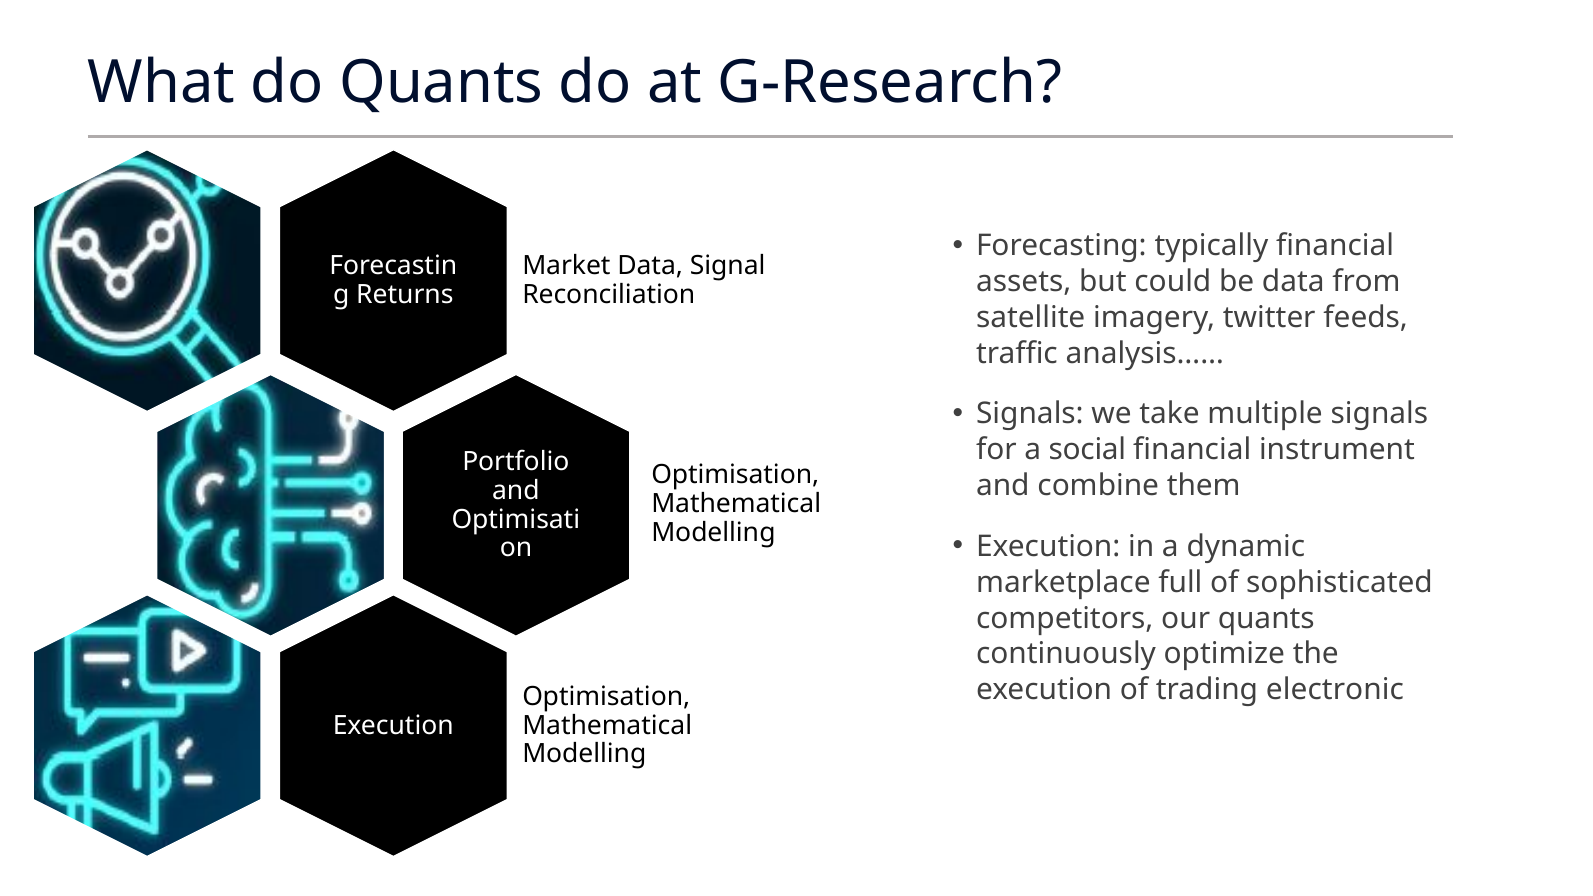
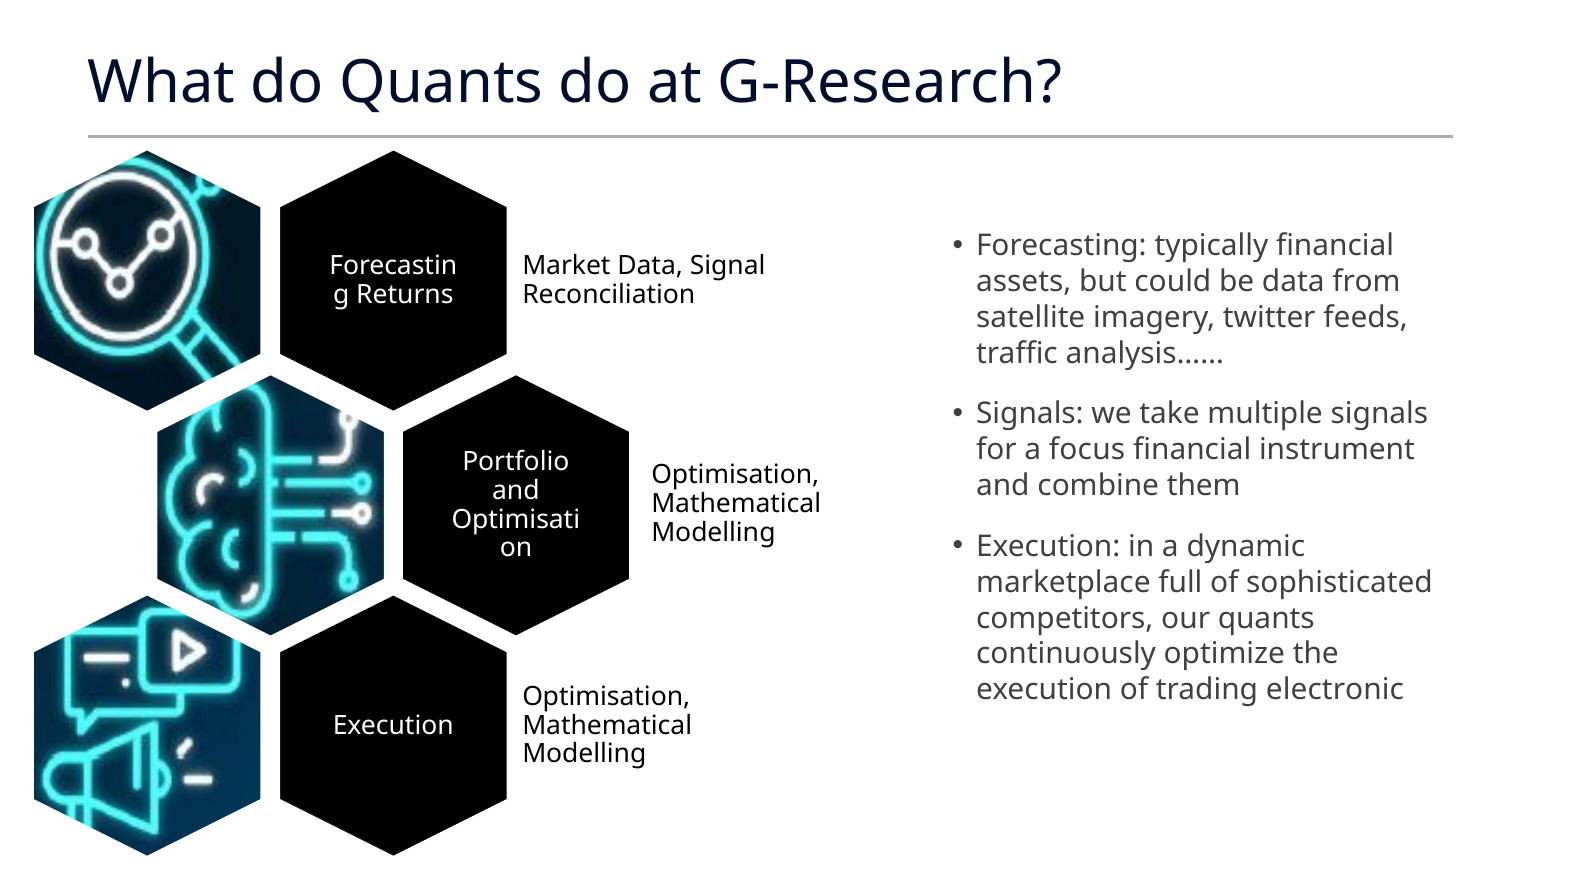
social: social -> focus (1087, 450)
